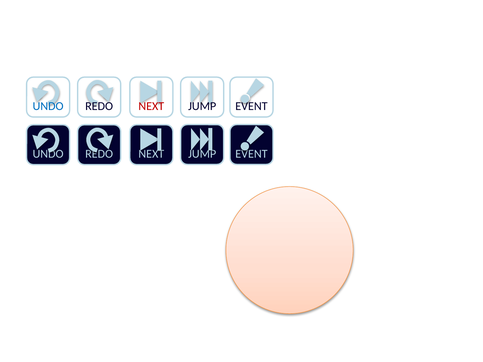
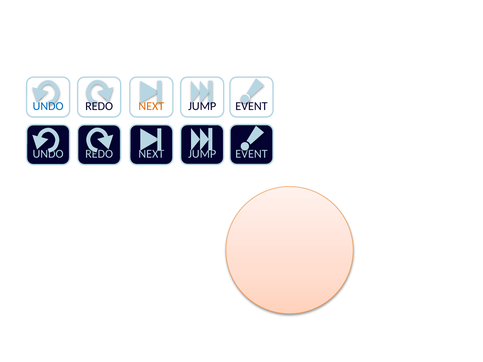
NEXT colour: red -> orange (151, 106)
